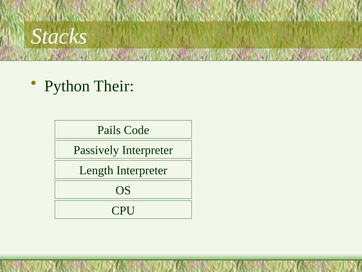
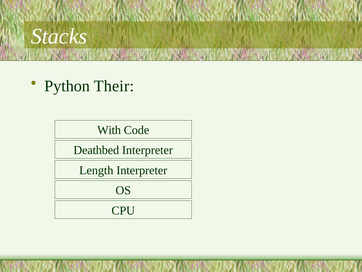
Pails: Pails -> With (109, 130)
Passively: Passively -> Deathbed (96, 150)
